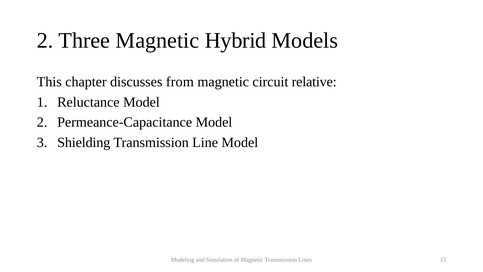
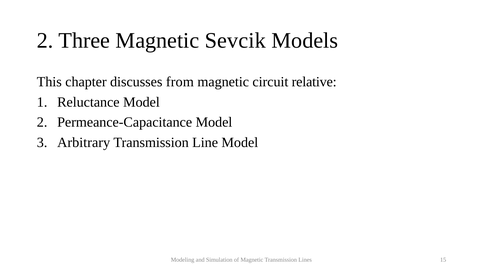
Hybrid: Hybrid -> Sevcik (235, 41)
Shielding: Shielding -> Arbitrary (84, 142)
